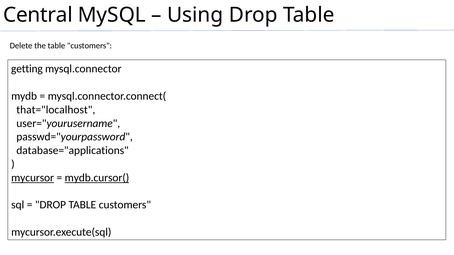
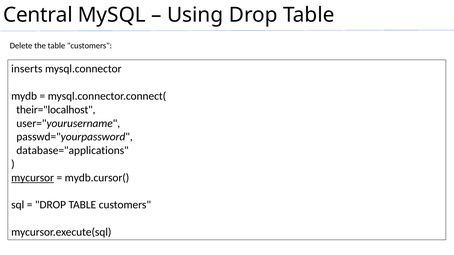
getting: getting -> inserts (27, 69)
that="localhost: that="localhost -> their="localhost (56, 110)
mydb.cursor( underline: present -> none (97, 178)
